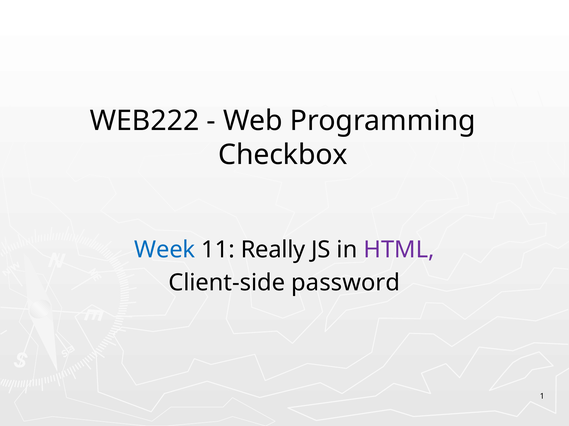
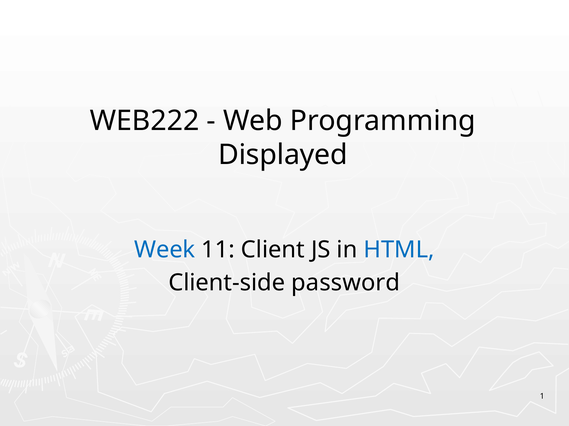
Checkbox: Checkbox -> Displayed (283, 155)
Really: Really -> Client (273, 250)
HTML colour: purple -> blue (399, 250)
